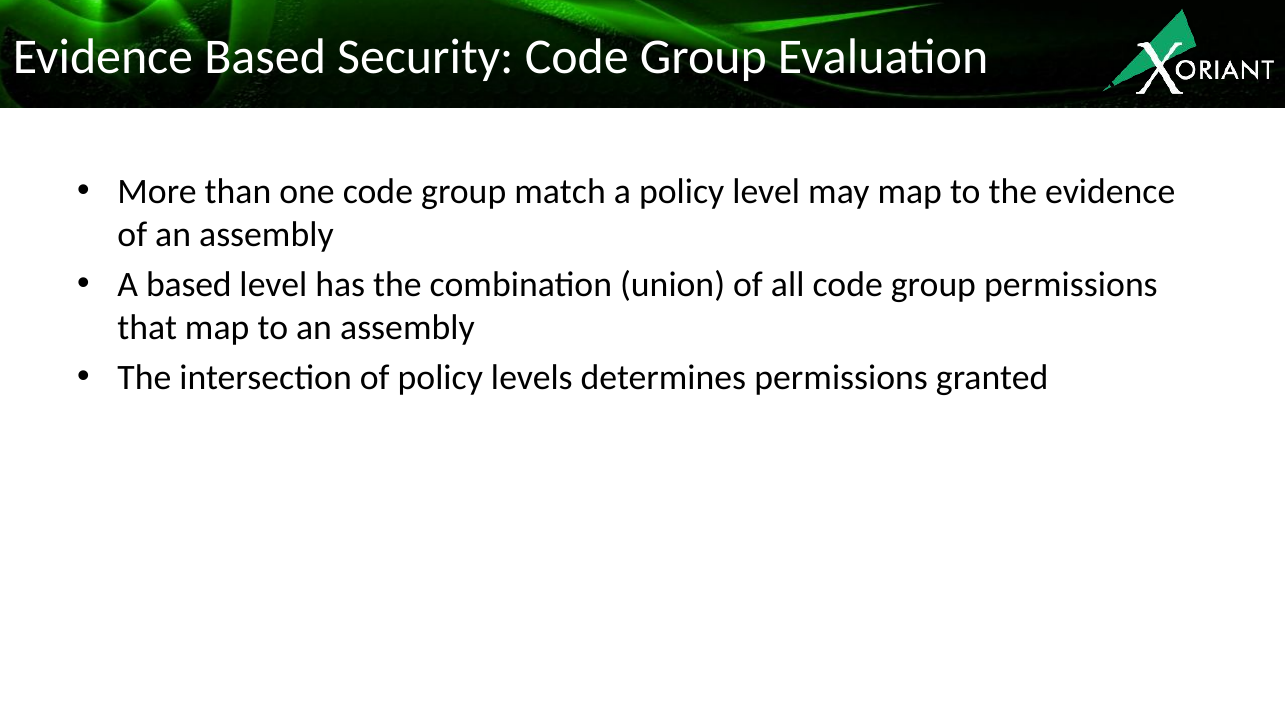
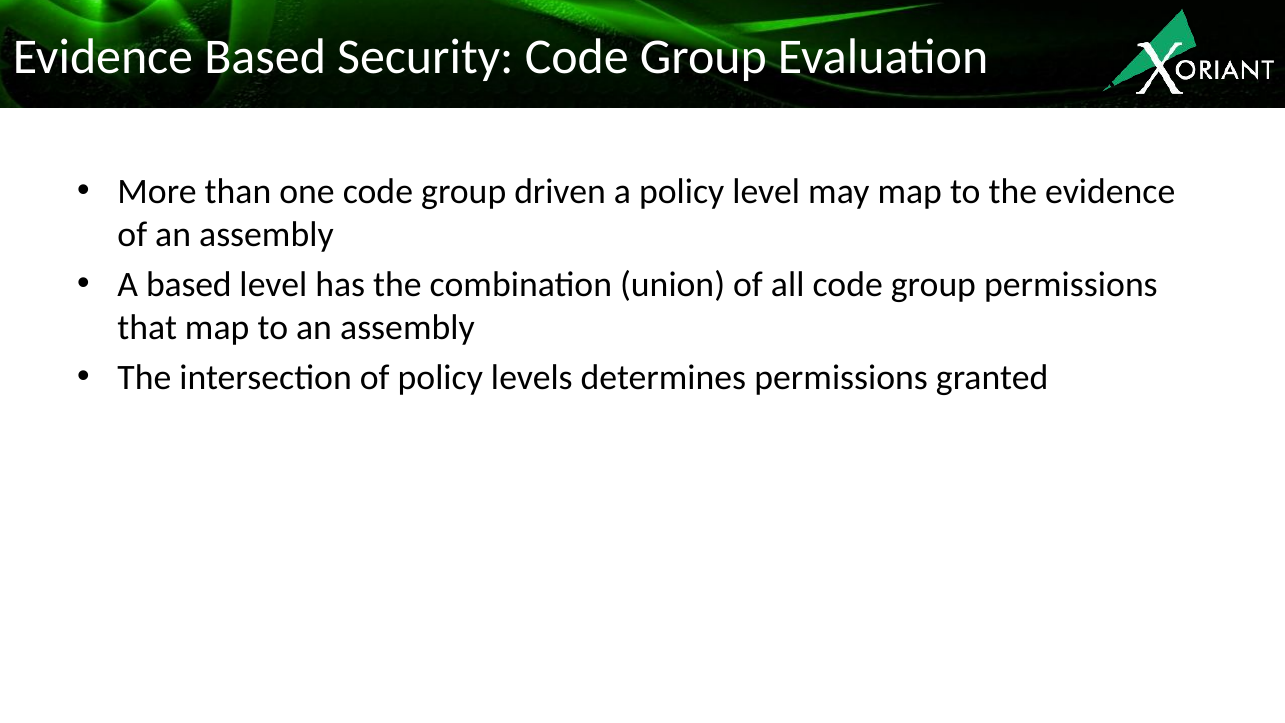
match: match -> driven (560, 192)
